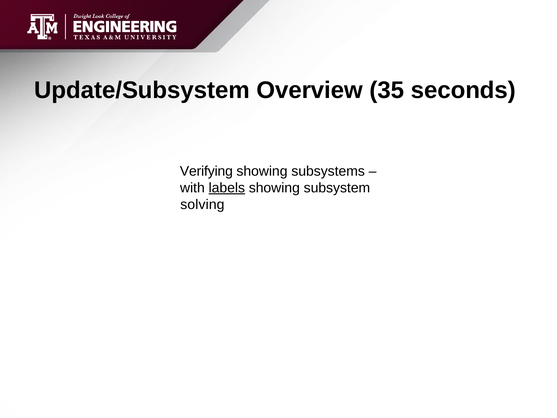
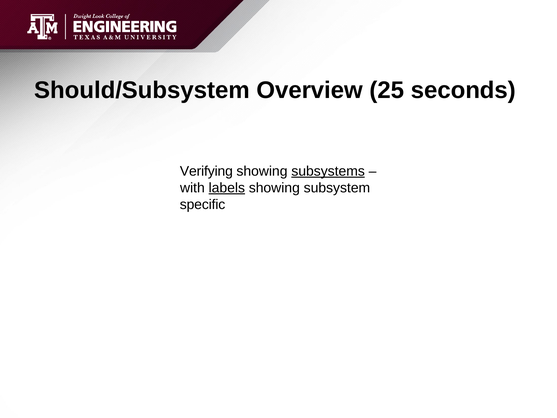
Update/Subsystem: Update/Subsystem -> Should/Subsystem (142, 90)
35: 35 -> 25 (387, 90)
subsystems underline: none -> present (328, 171)
solving: solving -> specific (203, 204)
